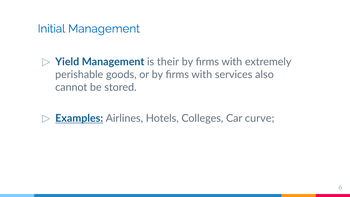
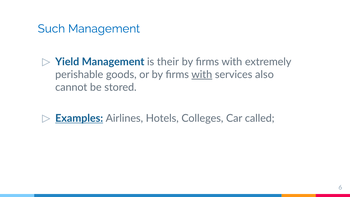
Initial: Initial -> Such (51, 29)
with underline: none -> present (202, 75)
curve: curve -> called (260, 118)
